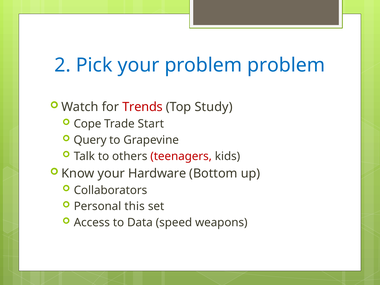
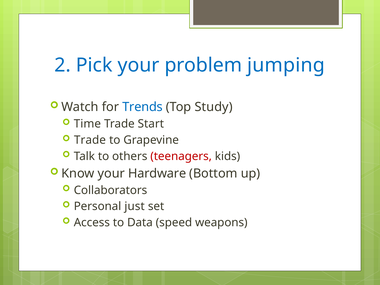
problem problem: problem -> jumping (286, 65)
Trends colour: red -> blue (143, 107)
Cope: Cope -> Time (87, 124)
Query: Query -> Trade (90, 140)
this: this -> just (135, 206)
